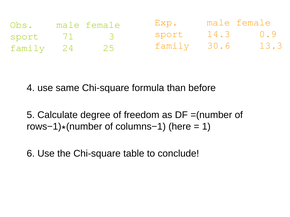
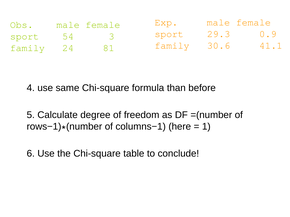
14.3: 14.3 -> 29.3 (219, 34)
71: 71 -> 54 (68, 36)
13.3: 13.3 -> 41.1 (271, 46)
25: 25 -> 81 (109, 48)
